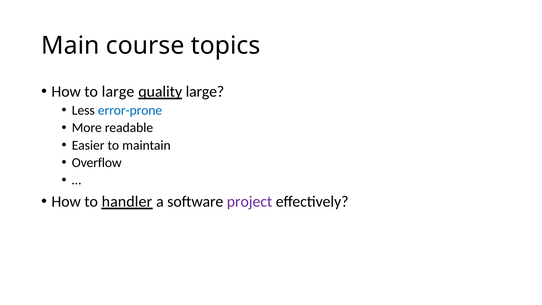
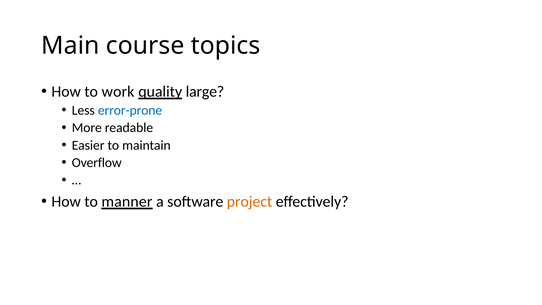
to large: large -> work (118, 92)
handler: handler -> manner (127, 202)
project colour: purple -> orange (250, 202)
